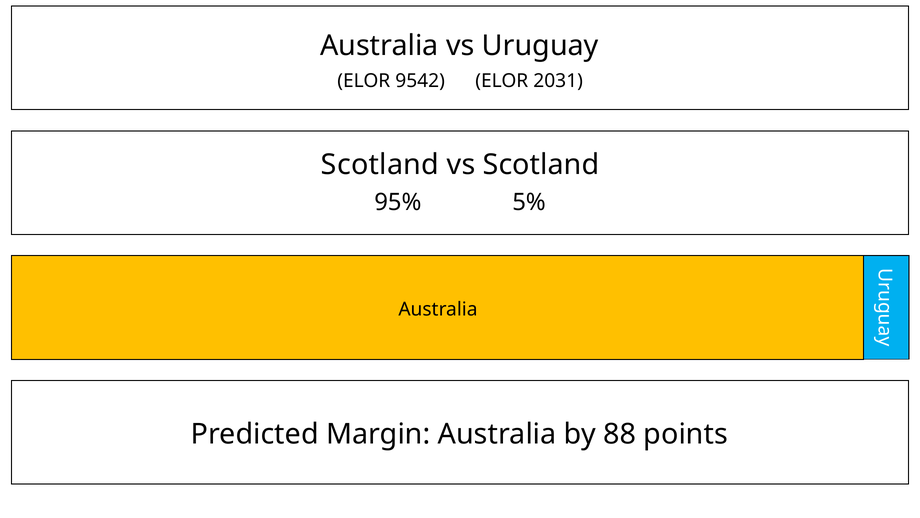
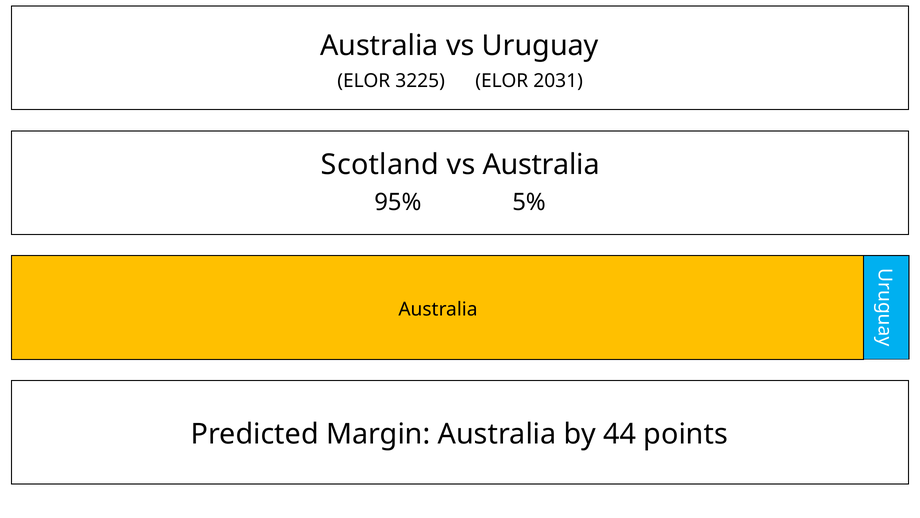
9542: 9542 -> 3225 (420, 81)
vs Scotland: Scotland -> Australia (541, 165)
88: 88 -> 44 (620, 434)
